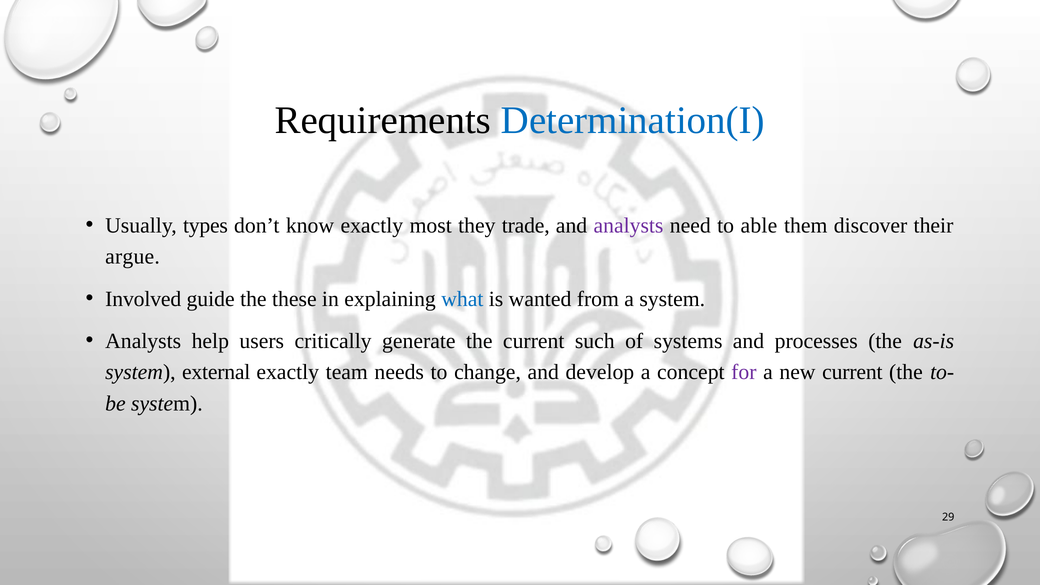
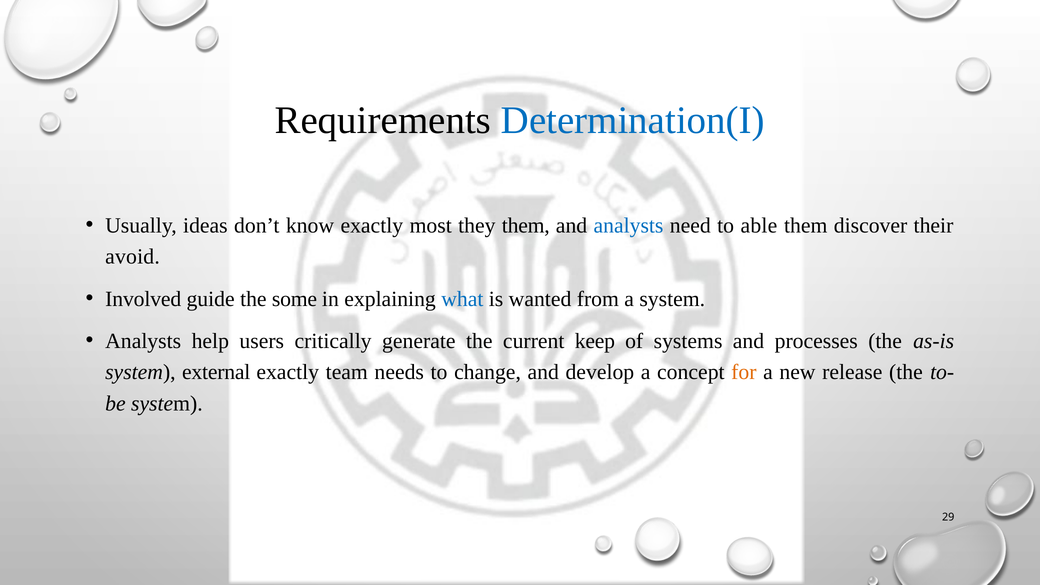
types: types -> ideas (205, 226)
they trade: trade -> them (526, 226)
analysts colour: purple -> blue (628, 226)
argue: argue -> avoid (133, 257)
these: these -> some (294, 299)
such: such -> keep (595, 341)
for colour: purple -> orange (744, 372)
new current: current -> release (852, 372)
